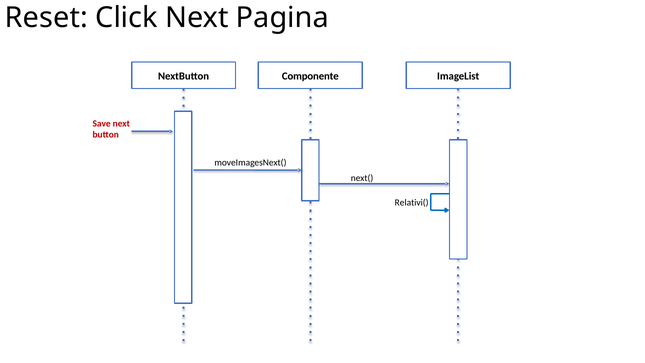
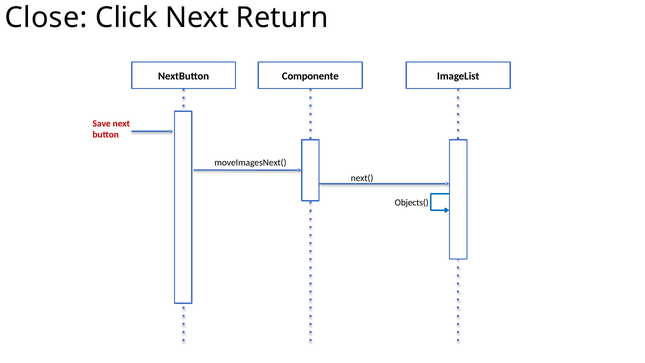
Reset: Reset -> Close (46, 18)
Pagina: Pagina -> Return (282, 18)
Relativi(: Relativi( -> Objects( (412, 202)
